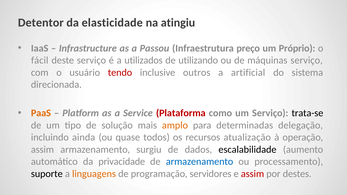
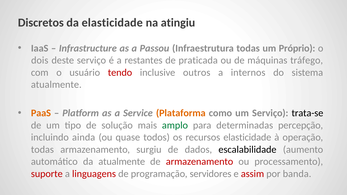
Detentor: Detentor -> Discretos (41, 23)
Infraestrutura preço: preço -> todas (248, 48)
fácil: fácil -> dois (40, 60)
utilizados: utilizados -> restantes (144, 60)
utilizando: utilizando -> praticada (198, 60)
máquinas serviço: serviço -> tráfego (307, 60)
artificial: artificial -> internos (248, 73)
direcionada: direcionada -> atualmente (56, 85)
Plataforma colour: red -> orange (181, 113)
amplo colour: orange -> green (175, 125)
delegação: delegação -> percepção (301, 125)
recursos atualização: atualização -> elasticidade (247, 138)
assim: assim -> todas (42, 150)
da privacidade: privacidade -> atualmente (122, 162)
armazenamento colour: blue -> red (200, 162)
suporte colour: black -> red (47, 174)
linguagens colour: orange -> red (94, 174)
destes: destes -> banda (297, 174)
